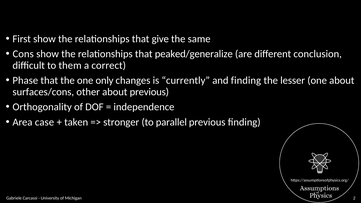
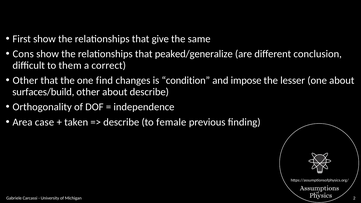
Phase: Phase -> Other (25, 80)
only: only -> find (104, 80)
currently: currently -> condition (186, 80)
and finding: finding -> impose (246, 80)
surfaces/cons: surfaces/cons -> surfaces/build (43, 92)
about previous: previous -> describe (149, 92)
stronger: stronger -> describe (121, 122)
parallel: parallel -> female (171, 122)
